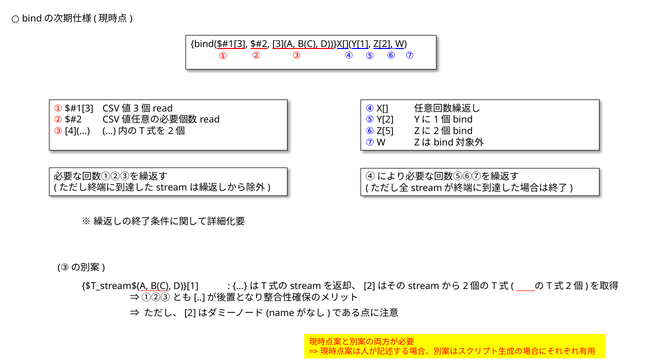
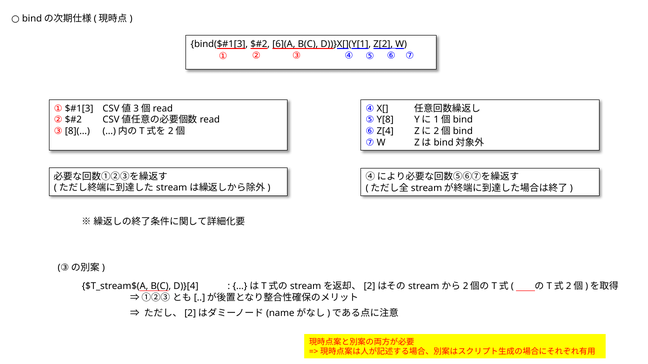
3](A: 3](A -> 6](A (284, 44)
Y[2: Y[2 -> Y[8 (385, 120)
4](: 4]( -> 8]( (77, 131)
Z[5: Z[5 -> Z[4 (385, 131)
D)}[1: D)}[1 -> D)}[4 (186, 287)
